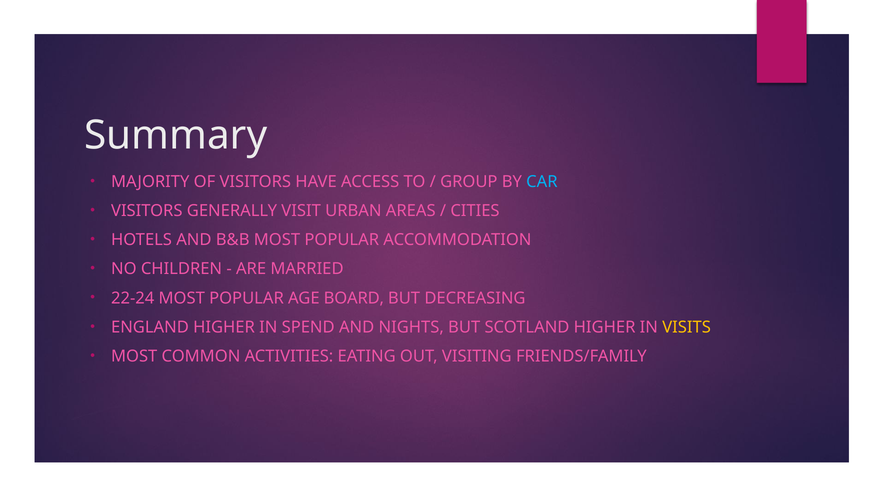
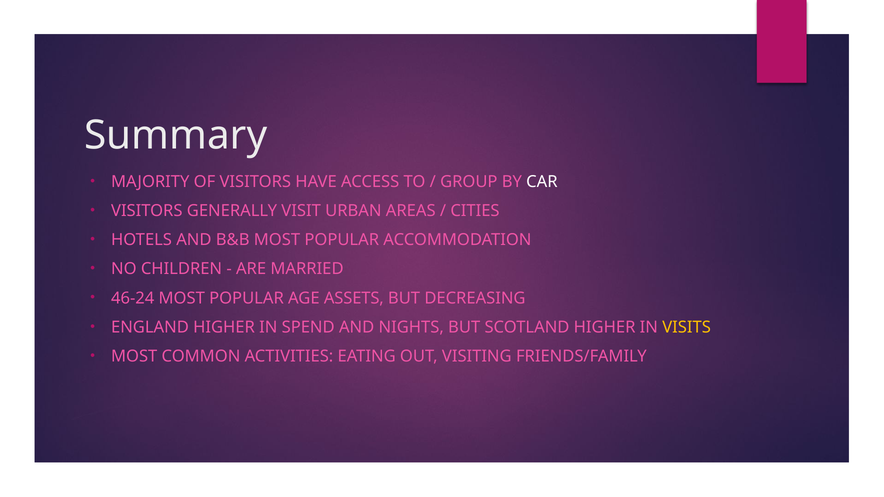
CAR colour: light blue -> white (542, 182)
22-24: 22-24 -> 46-24 (133, 298)
BOARD: BOARD -> ASSETS (354, 298)
